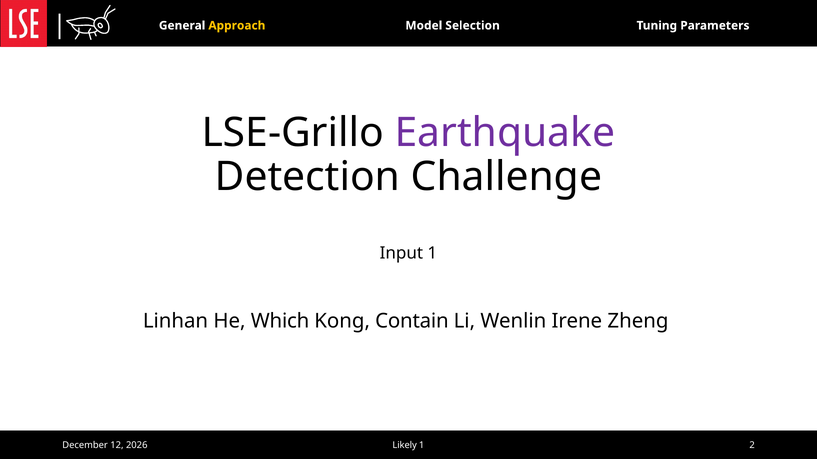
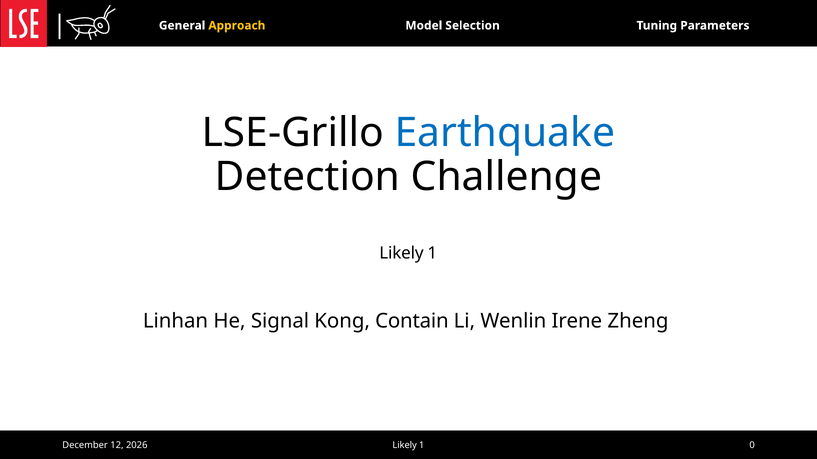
Earthquake colour: purple -> blue (505, 133)
Input: Input -> Likely (401, 254)
Which: Which -> Signal (280, 321)
2: 2 -> 0 (752, 446)
